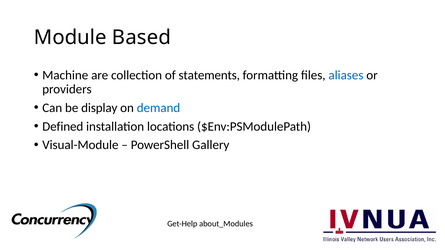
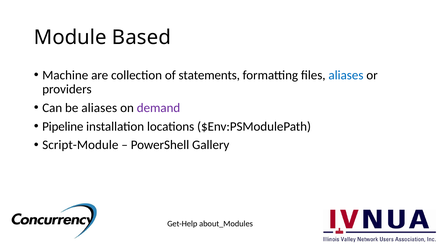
be display: display -> aliases (99, 108)
demand colour: blue -> purple (158, 108)
Defined: Defined -> Pipeline (63, 127)
Visual-Module: Visual-Module -> Script-Module (80, 145)
